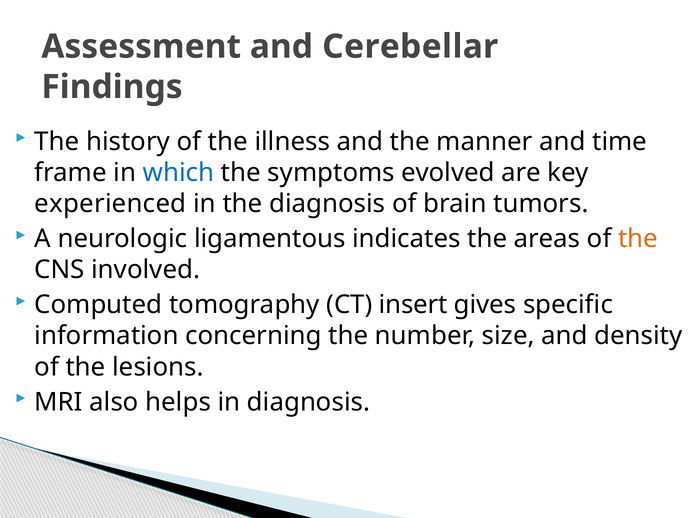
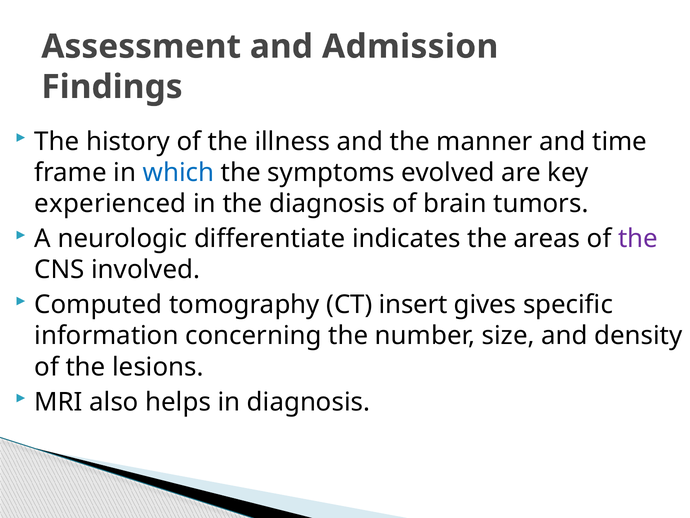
Cerebellar: Cerebellar -> Admission (410, 47)
ligamentous: ligamentous -> differentiate (270, 239)
the colour: orange -> purple (638, 239)
